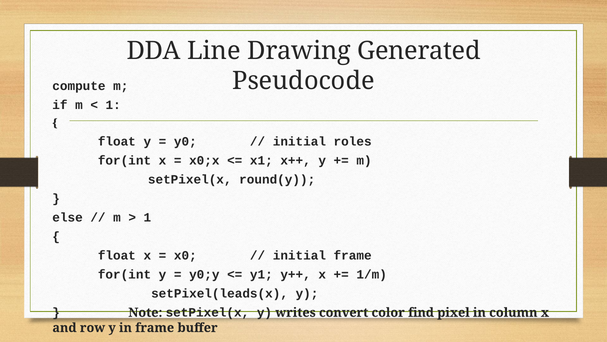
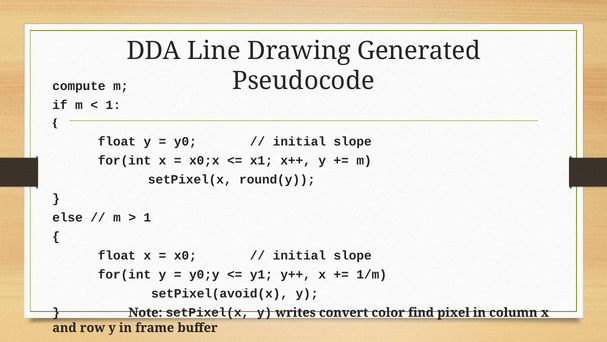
roles: roles -> slope (353, 141)
frame: frame -> slope (353, 255)
setPixel(leads(x: setPixel(leads(x -> setPixel(avoid(x (220, 293)
